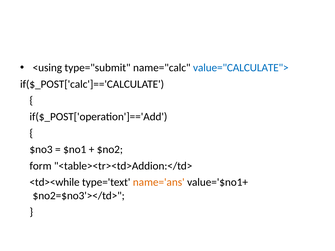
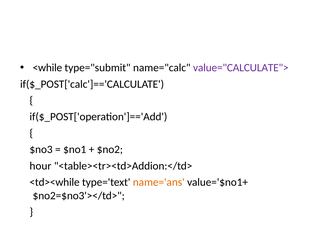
<using: <using -> <while (47, 68)
value="CALCULATE"> colour: blue -> purple (241, 68)
form: form -> hour (40, 166)
